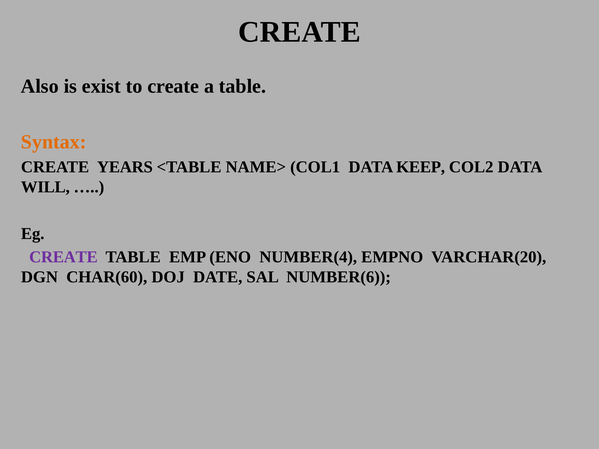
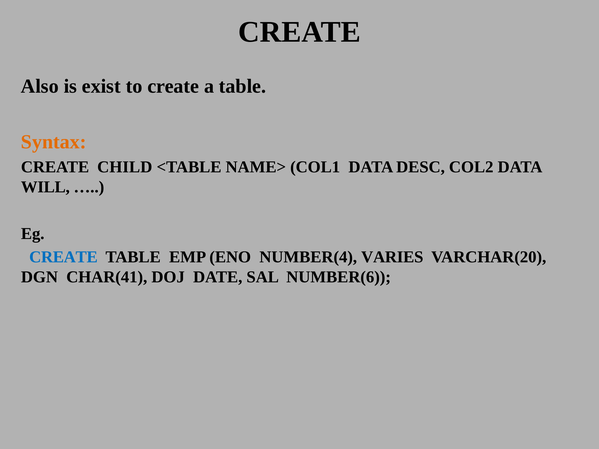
YEARS: YEARS -> CHILD (125, 167)
KEEP: KEEP -> DESC (421, 167)
CREATE colour: purple -> blue (63, 257)
EMPNO: EMPNO -> VARIES (392, 257)
CHAR(60: CHAR(60 -> CHAR(41 (107, 277)
